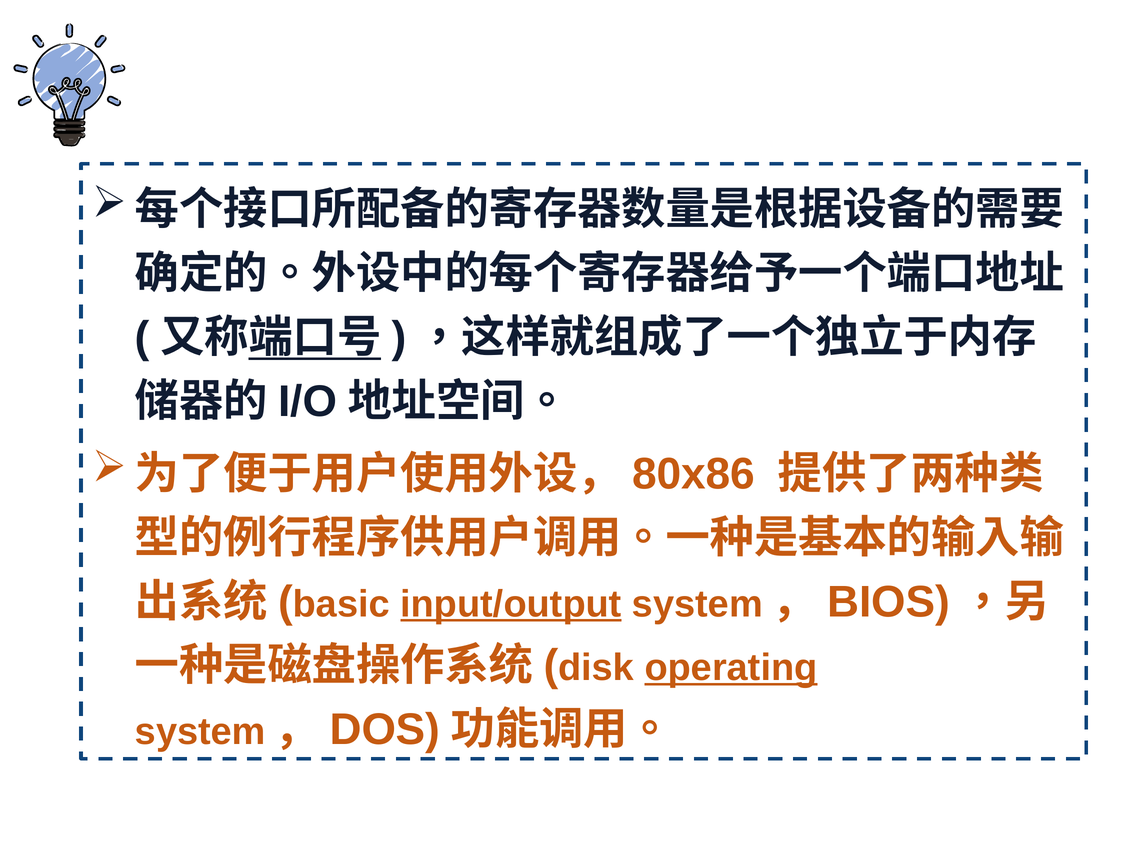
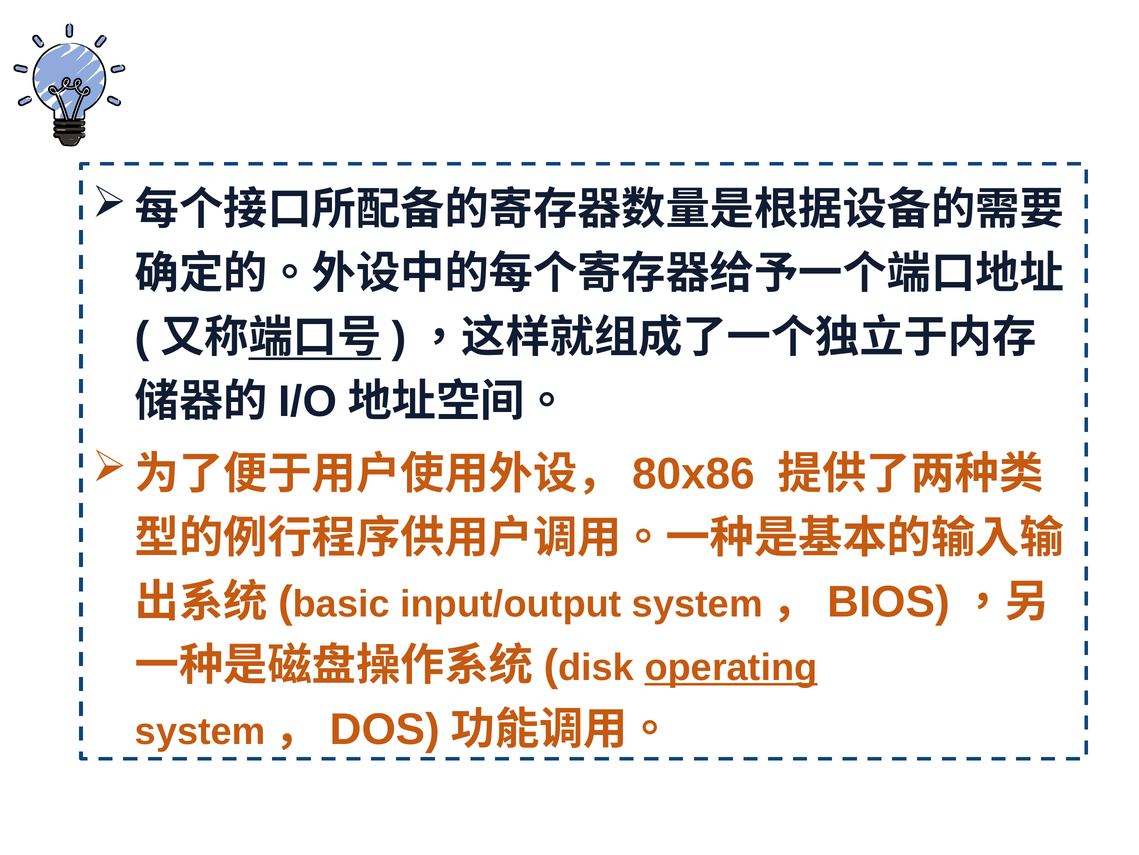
input/output underline: present -> none (511, 604)
